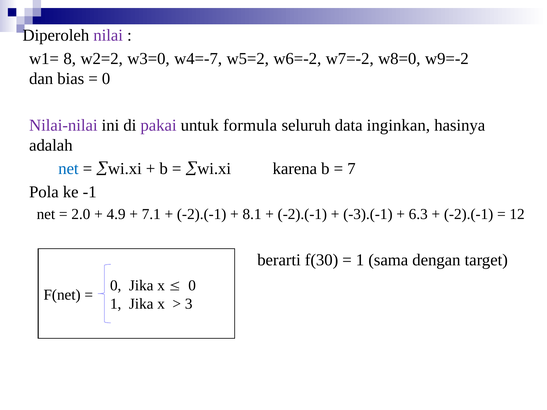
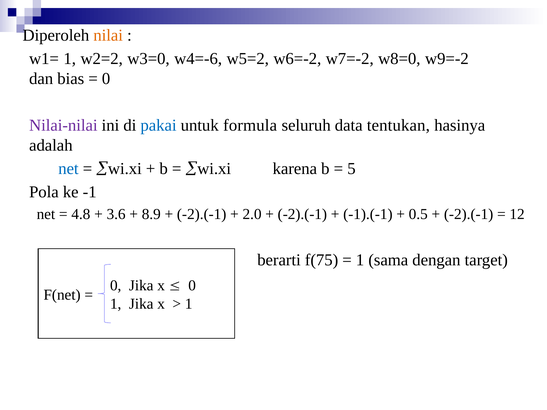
nilai colour: purple -> orange (108, 35)
w1= 8: 8 -> 1 (70, 59)
w4=-7: w4=-7 -> w4=-6 (198, 59)
pakai colour: purple -> blue (159, 125)
inginkan: inginkan -> tentukan (398, 125)
7: 7 -> 5 (351, 169)
2.0: 2.0 -> 4.8 (81, 214)
4.9: 4.9 -> 3.6 (116, 214)
7.1: 7.1 -> 8.9 (151, 214)
8.1: 8.1 -> 2.0 (252, 214)
-3).(-1: -3).(-1 -> -1).(-1 (368, 214)
6.3: 6.3 -> 0.5 (418, 214)
f(30: f(30 -> f(75 (322, 260)
3: 3 -> 1 (189, 304)
